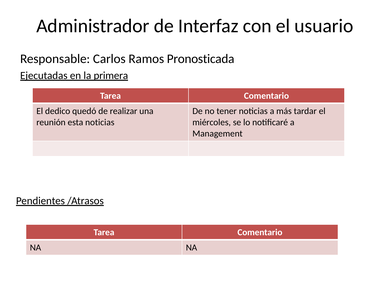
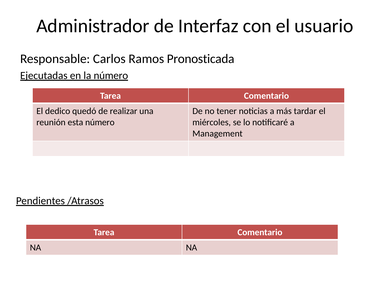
la primera: primera -> número (111, 75)
esta noticias: noticias -> número (100, 122)
